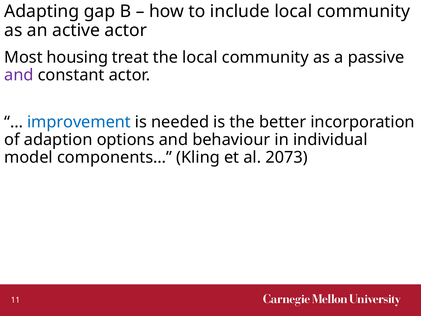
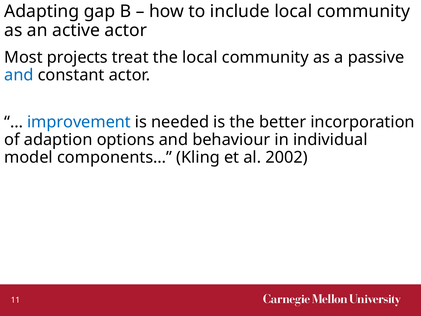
housing: housing -> projects (77, 57)
and colour: purple -> blue (19, 75)
2073: 2073 -> 2002 (287, 157)
